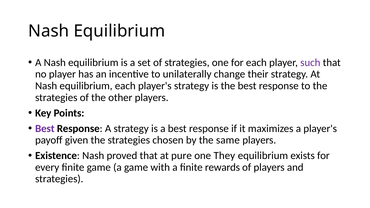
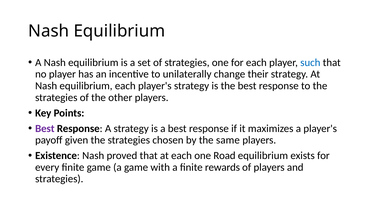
such colour: purple -> blue (310, 63)
at pure: pure -> each (182, 156)
They: They -> Road (224, 156)
